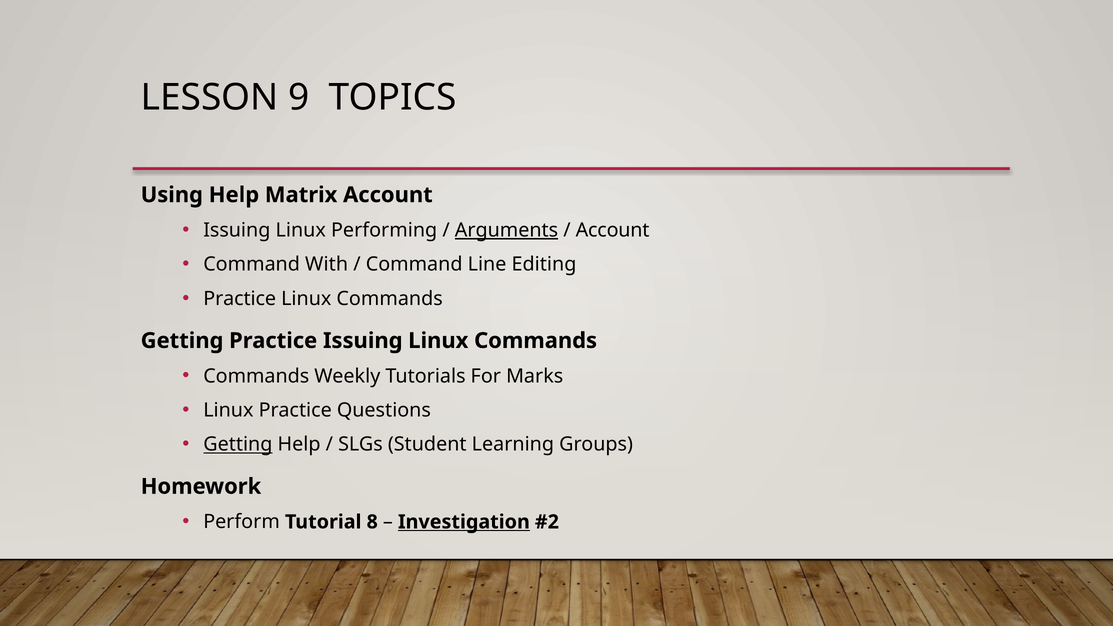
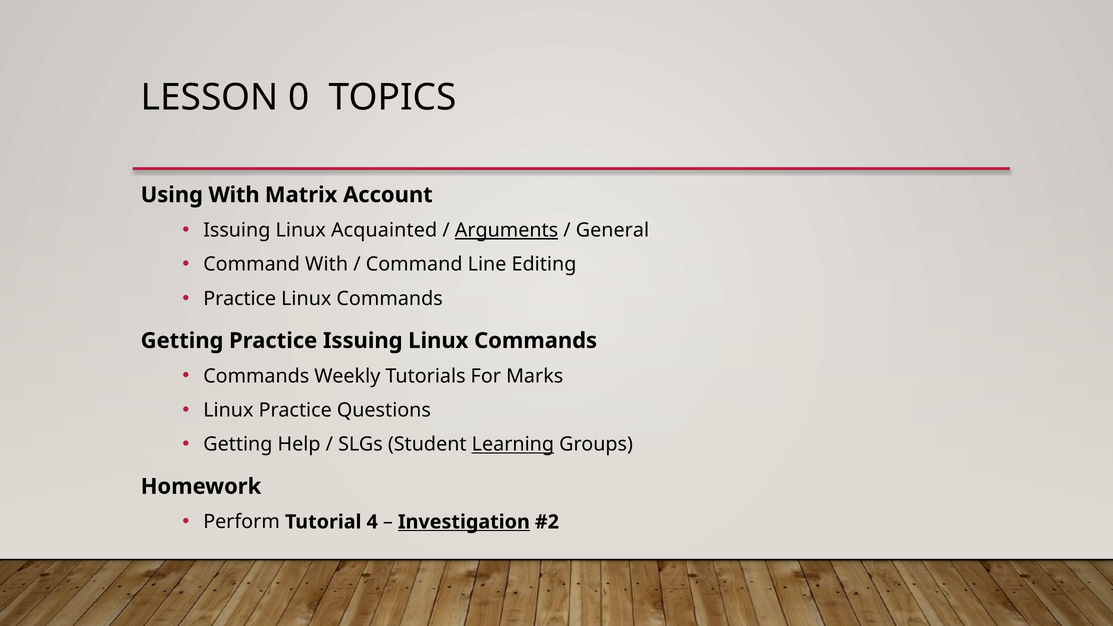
9: 9 -> 0 (299, 97)
Using Help: Help -> With (234, 195)
Performing: Performing -> Acquainted (384, 230)
Account: Account -> General (612, 230)
Getting underline: present -> none (238, 444)
Learning underline: none -> present (513, 444)
8: 8 -> 4 (372, 522)
